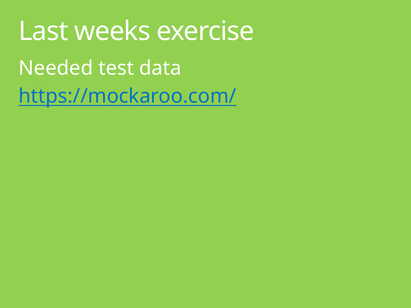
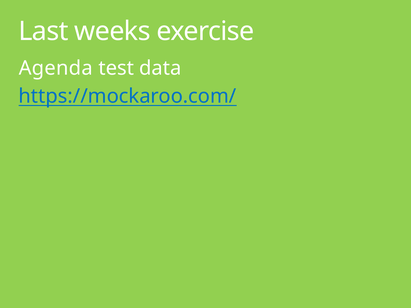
Needed: Needed -> Agenda (56, 68)
